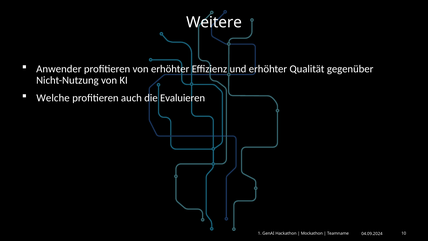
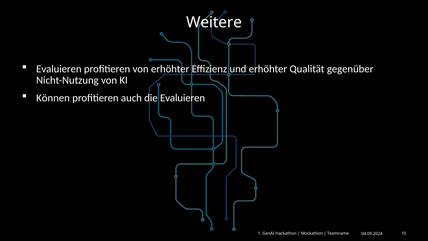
Anwender: Anwender -> Evaluieren (59, 69)
Welche: Welche -> Können (53, 98)
